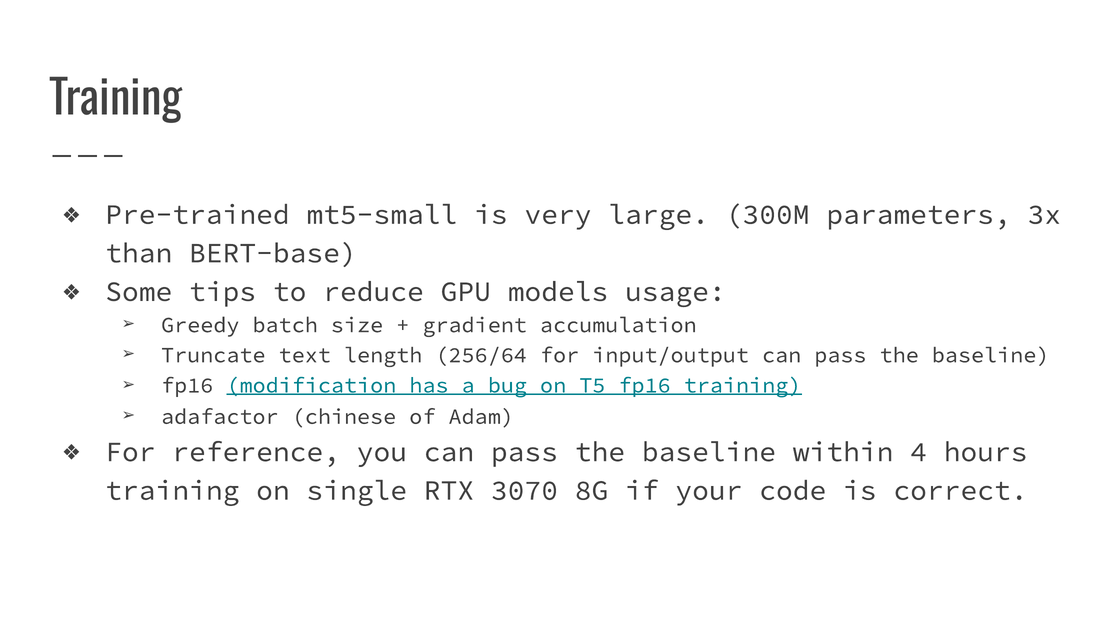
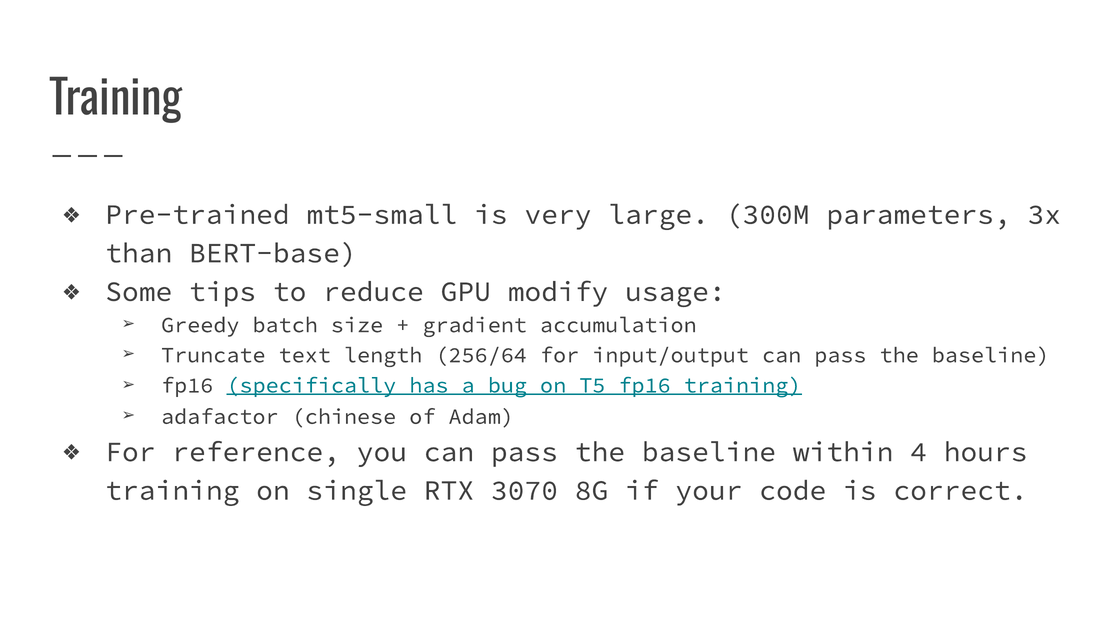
models: models -> modify (558, 292)
modification: modification -> specifically (311, 385)
